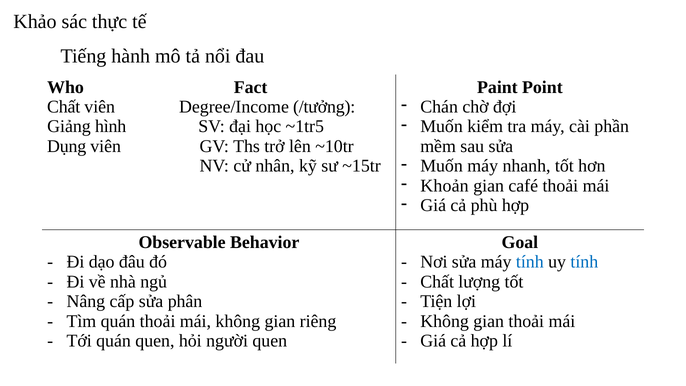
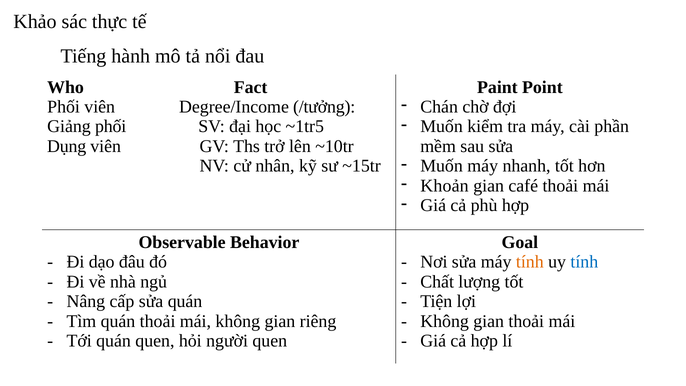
Chất: Chất -> Phối (64, 107)
Giảng hình: hình -> phối (111, 127)
tính colour: blue -> orange (530, 262)
sửa phân: phân -> quán (185, 301)
